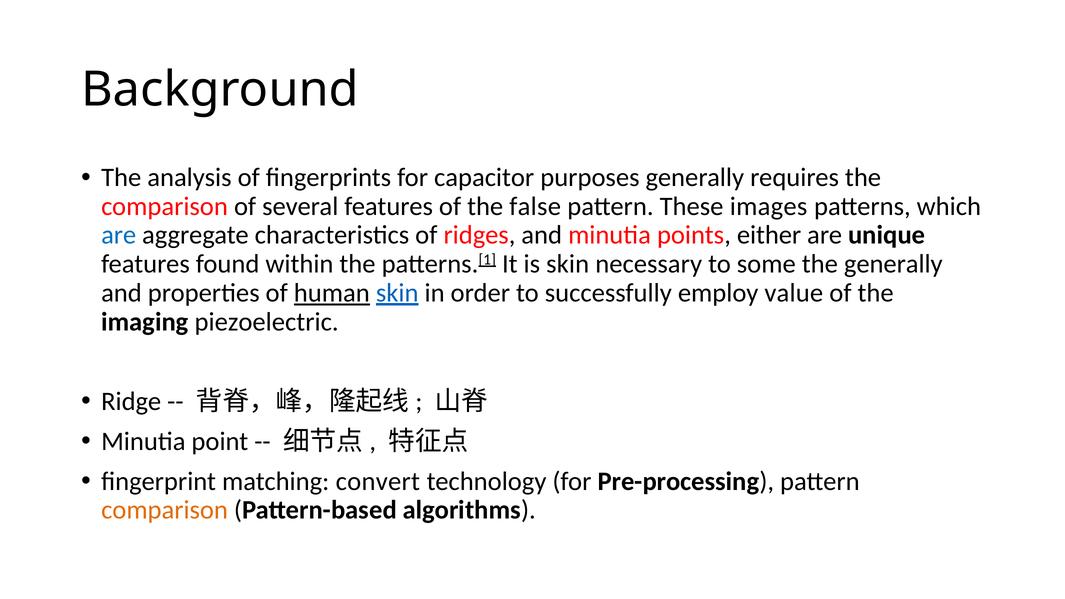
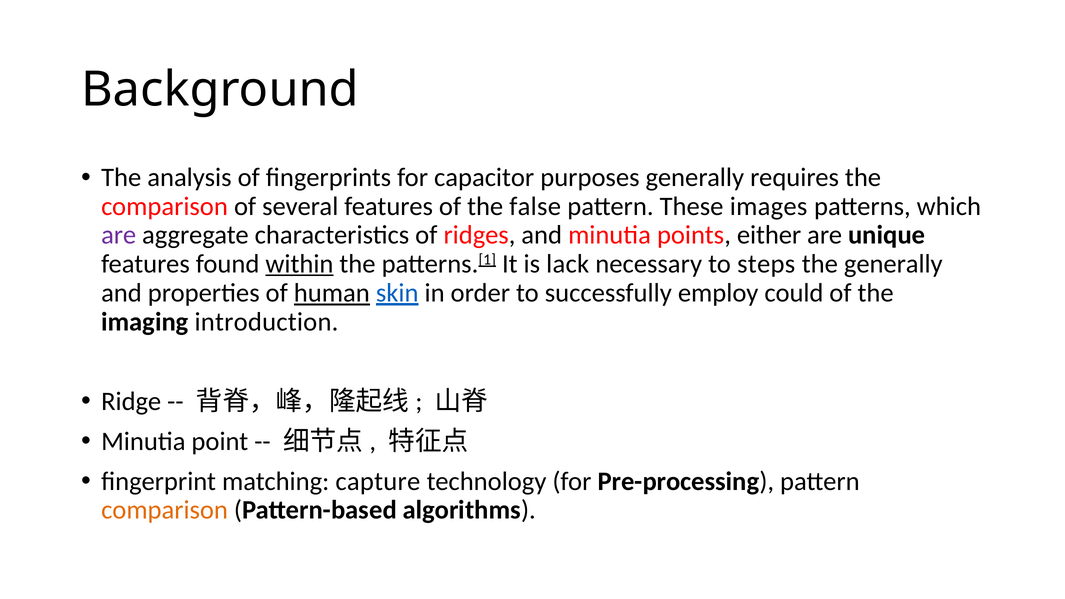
are colour: blue -> purple (119, 235)
within underline: none -> present (299, 264)
is skin: skin -> lack (568, 264)
some: some -> steps (766, 264)
value: value -> could (794, 293)
piezoelectric: piezoelectric -> introduction (266, 322)
convert: convert -> capture (378, 481)
